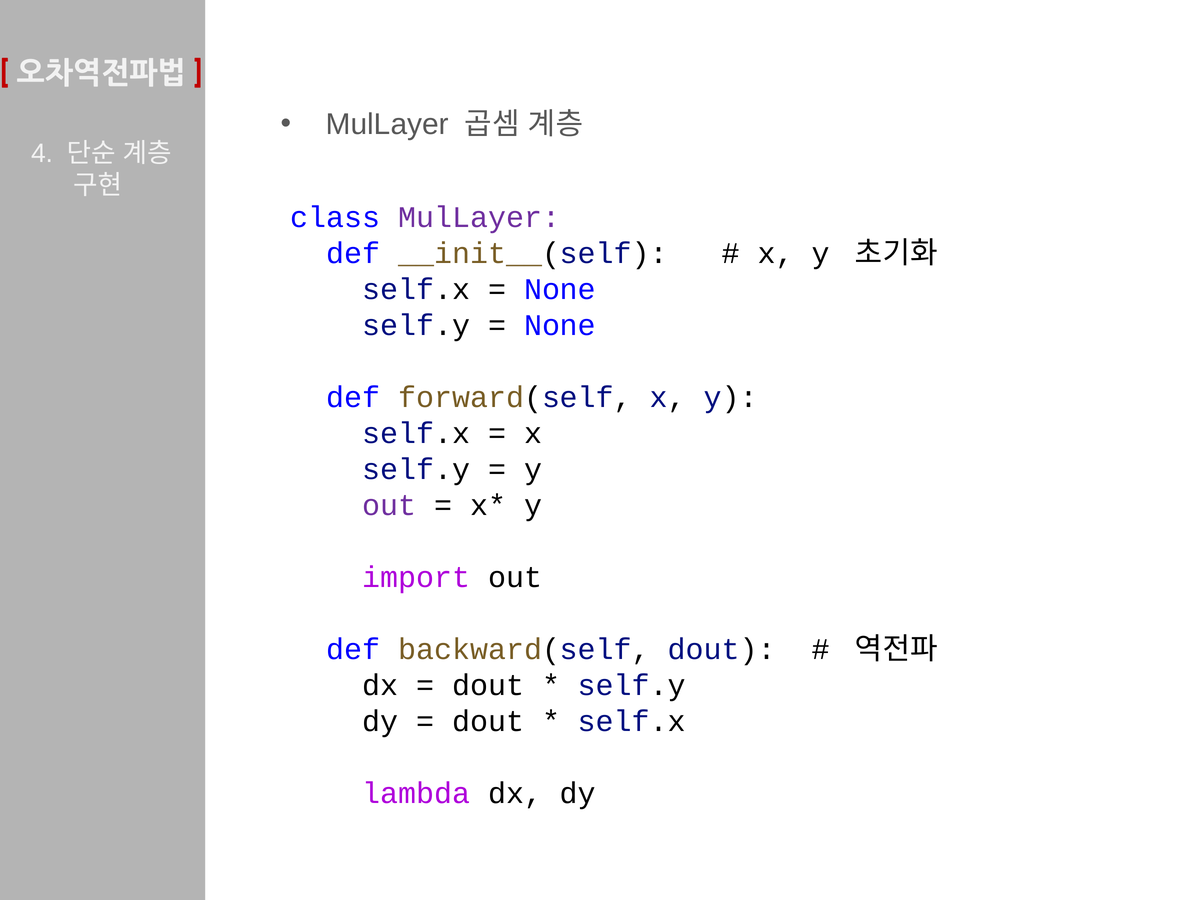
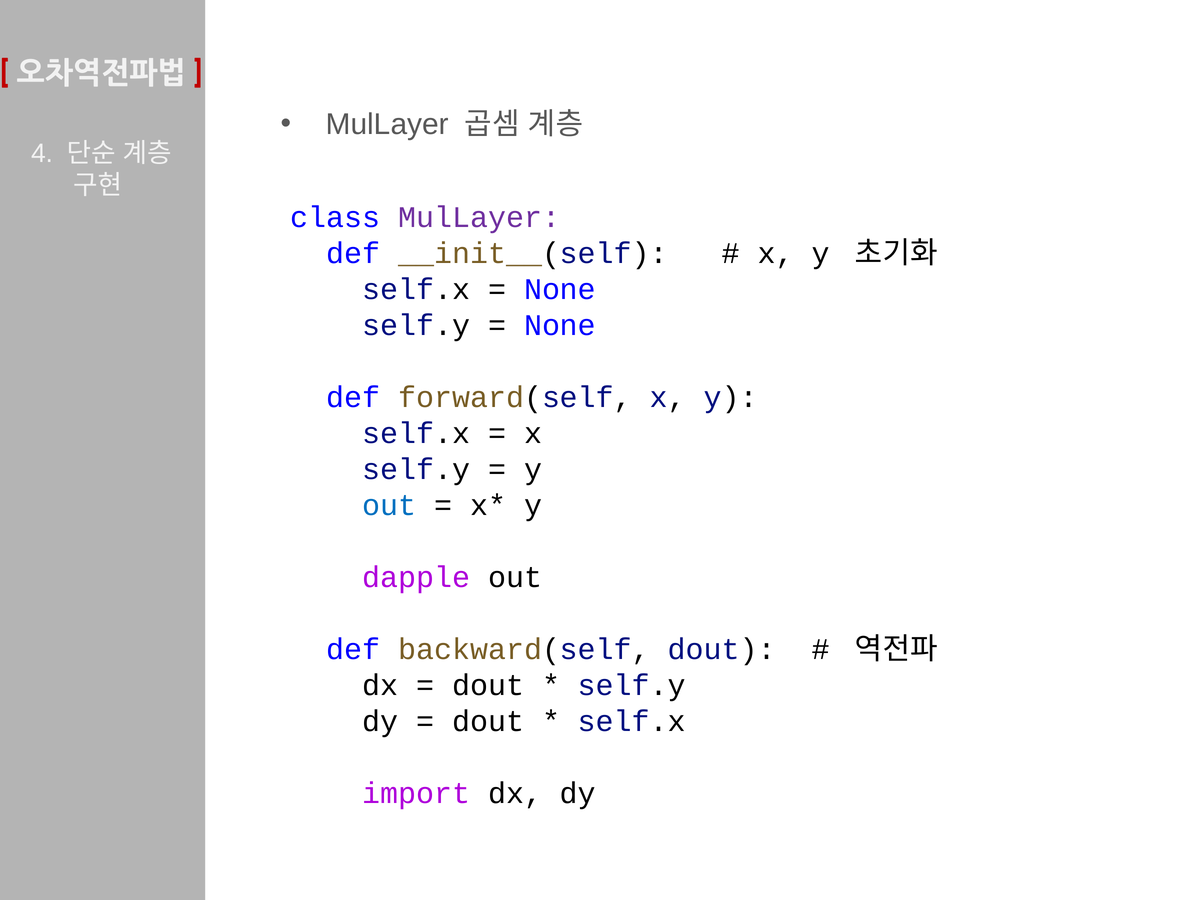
out colour: purple -> blue (389, 505)
import: import -> dapple (416, 577)
lambda: lambda -> import (416, 793)
